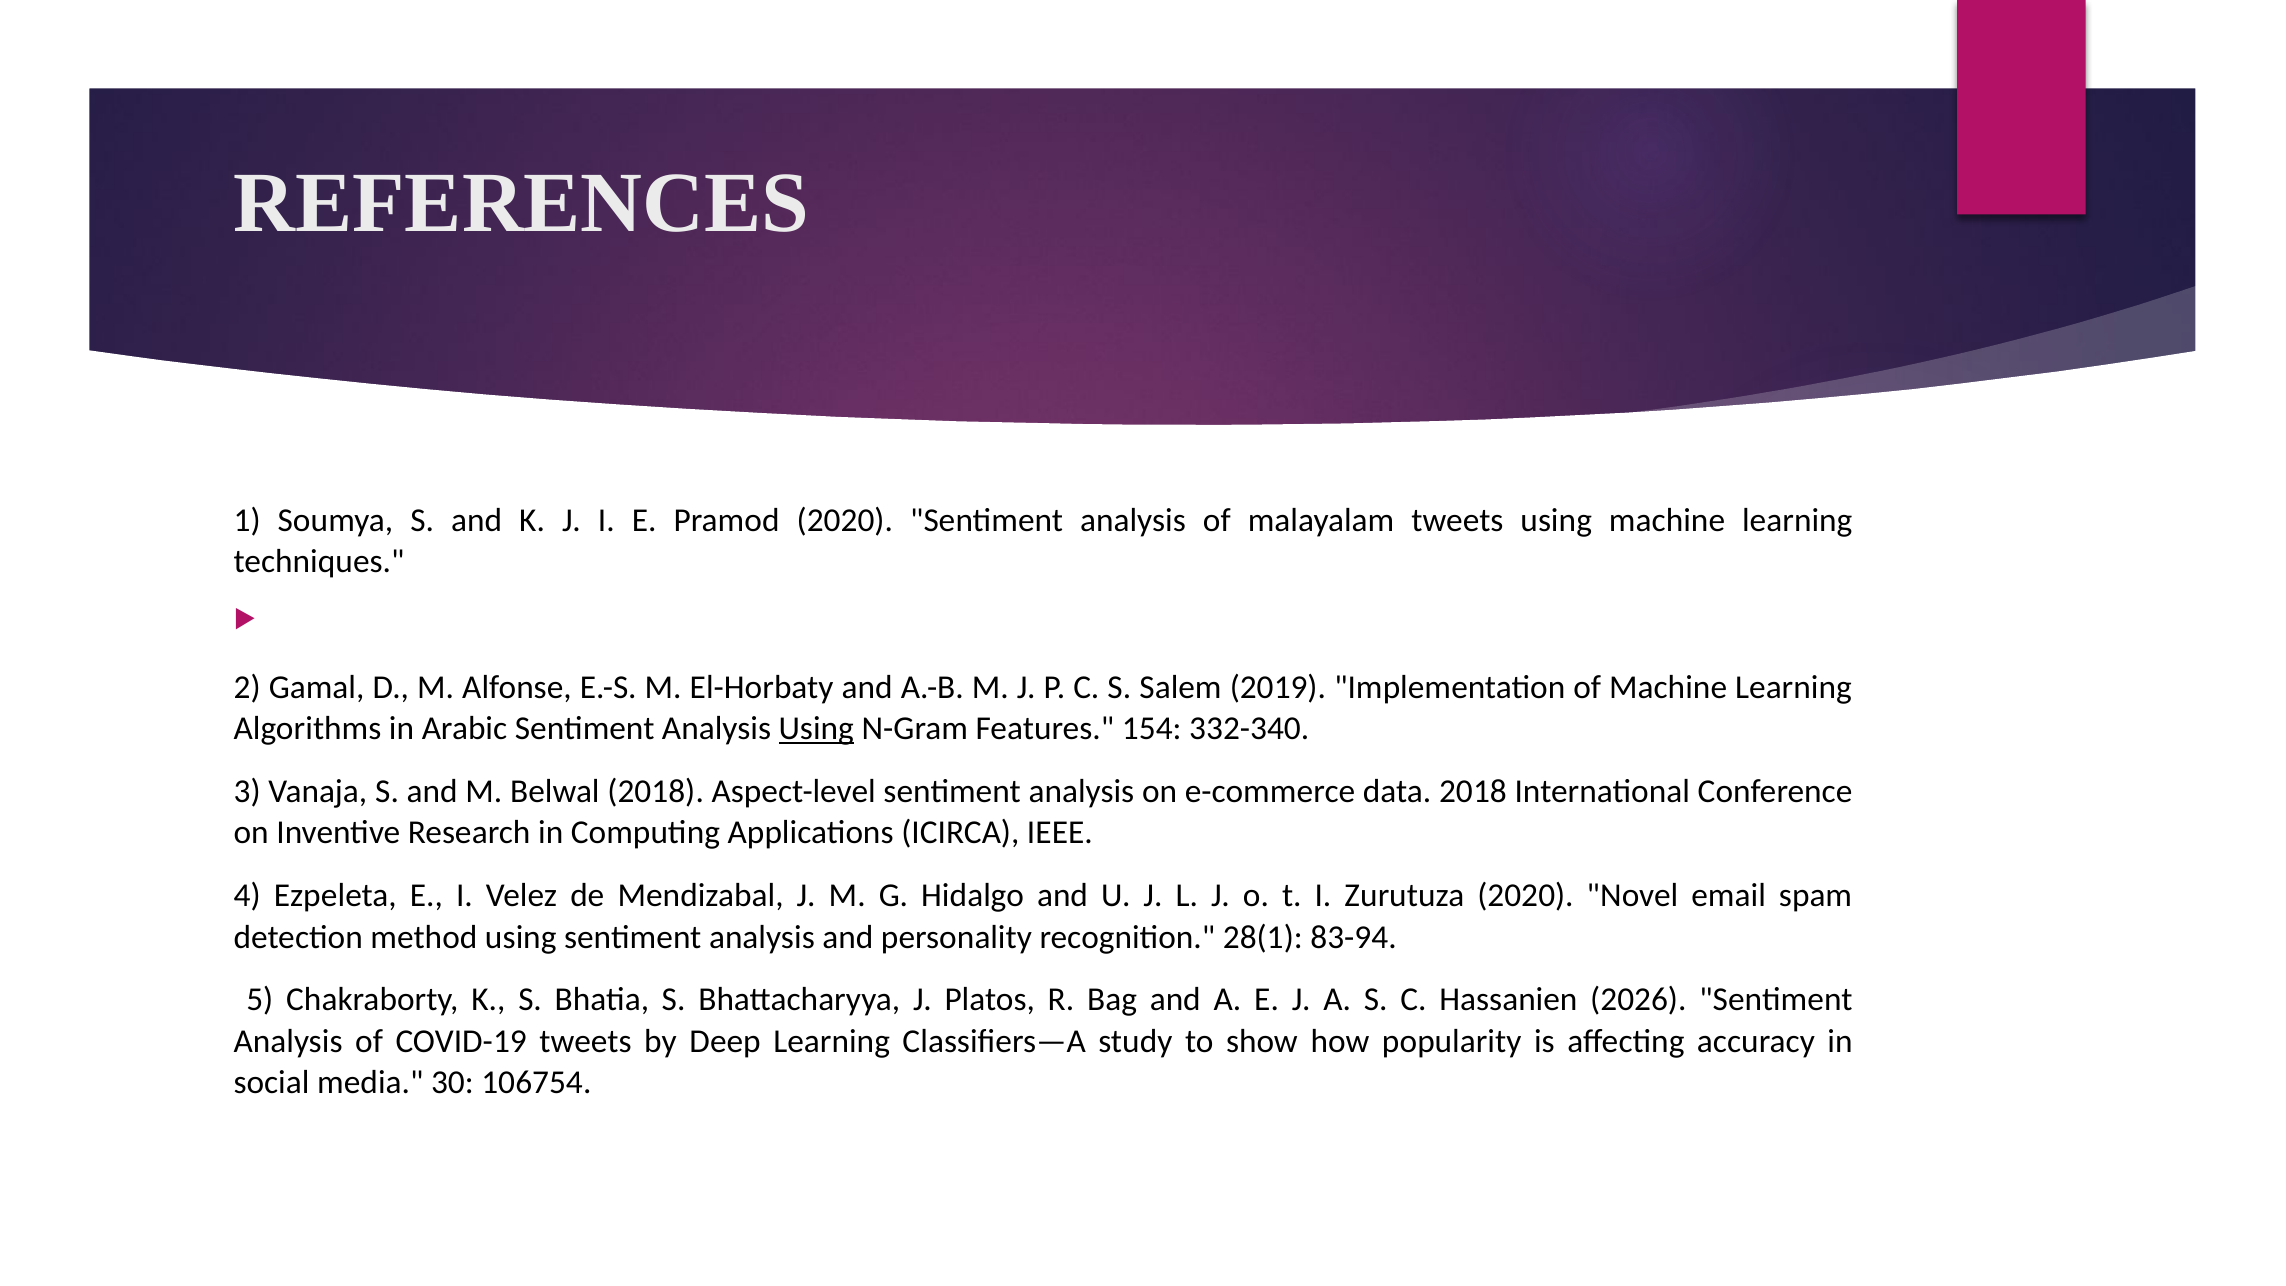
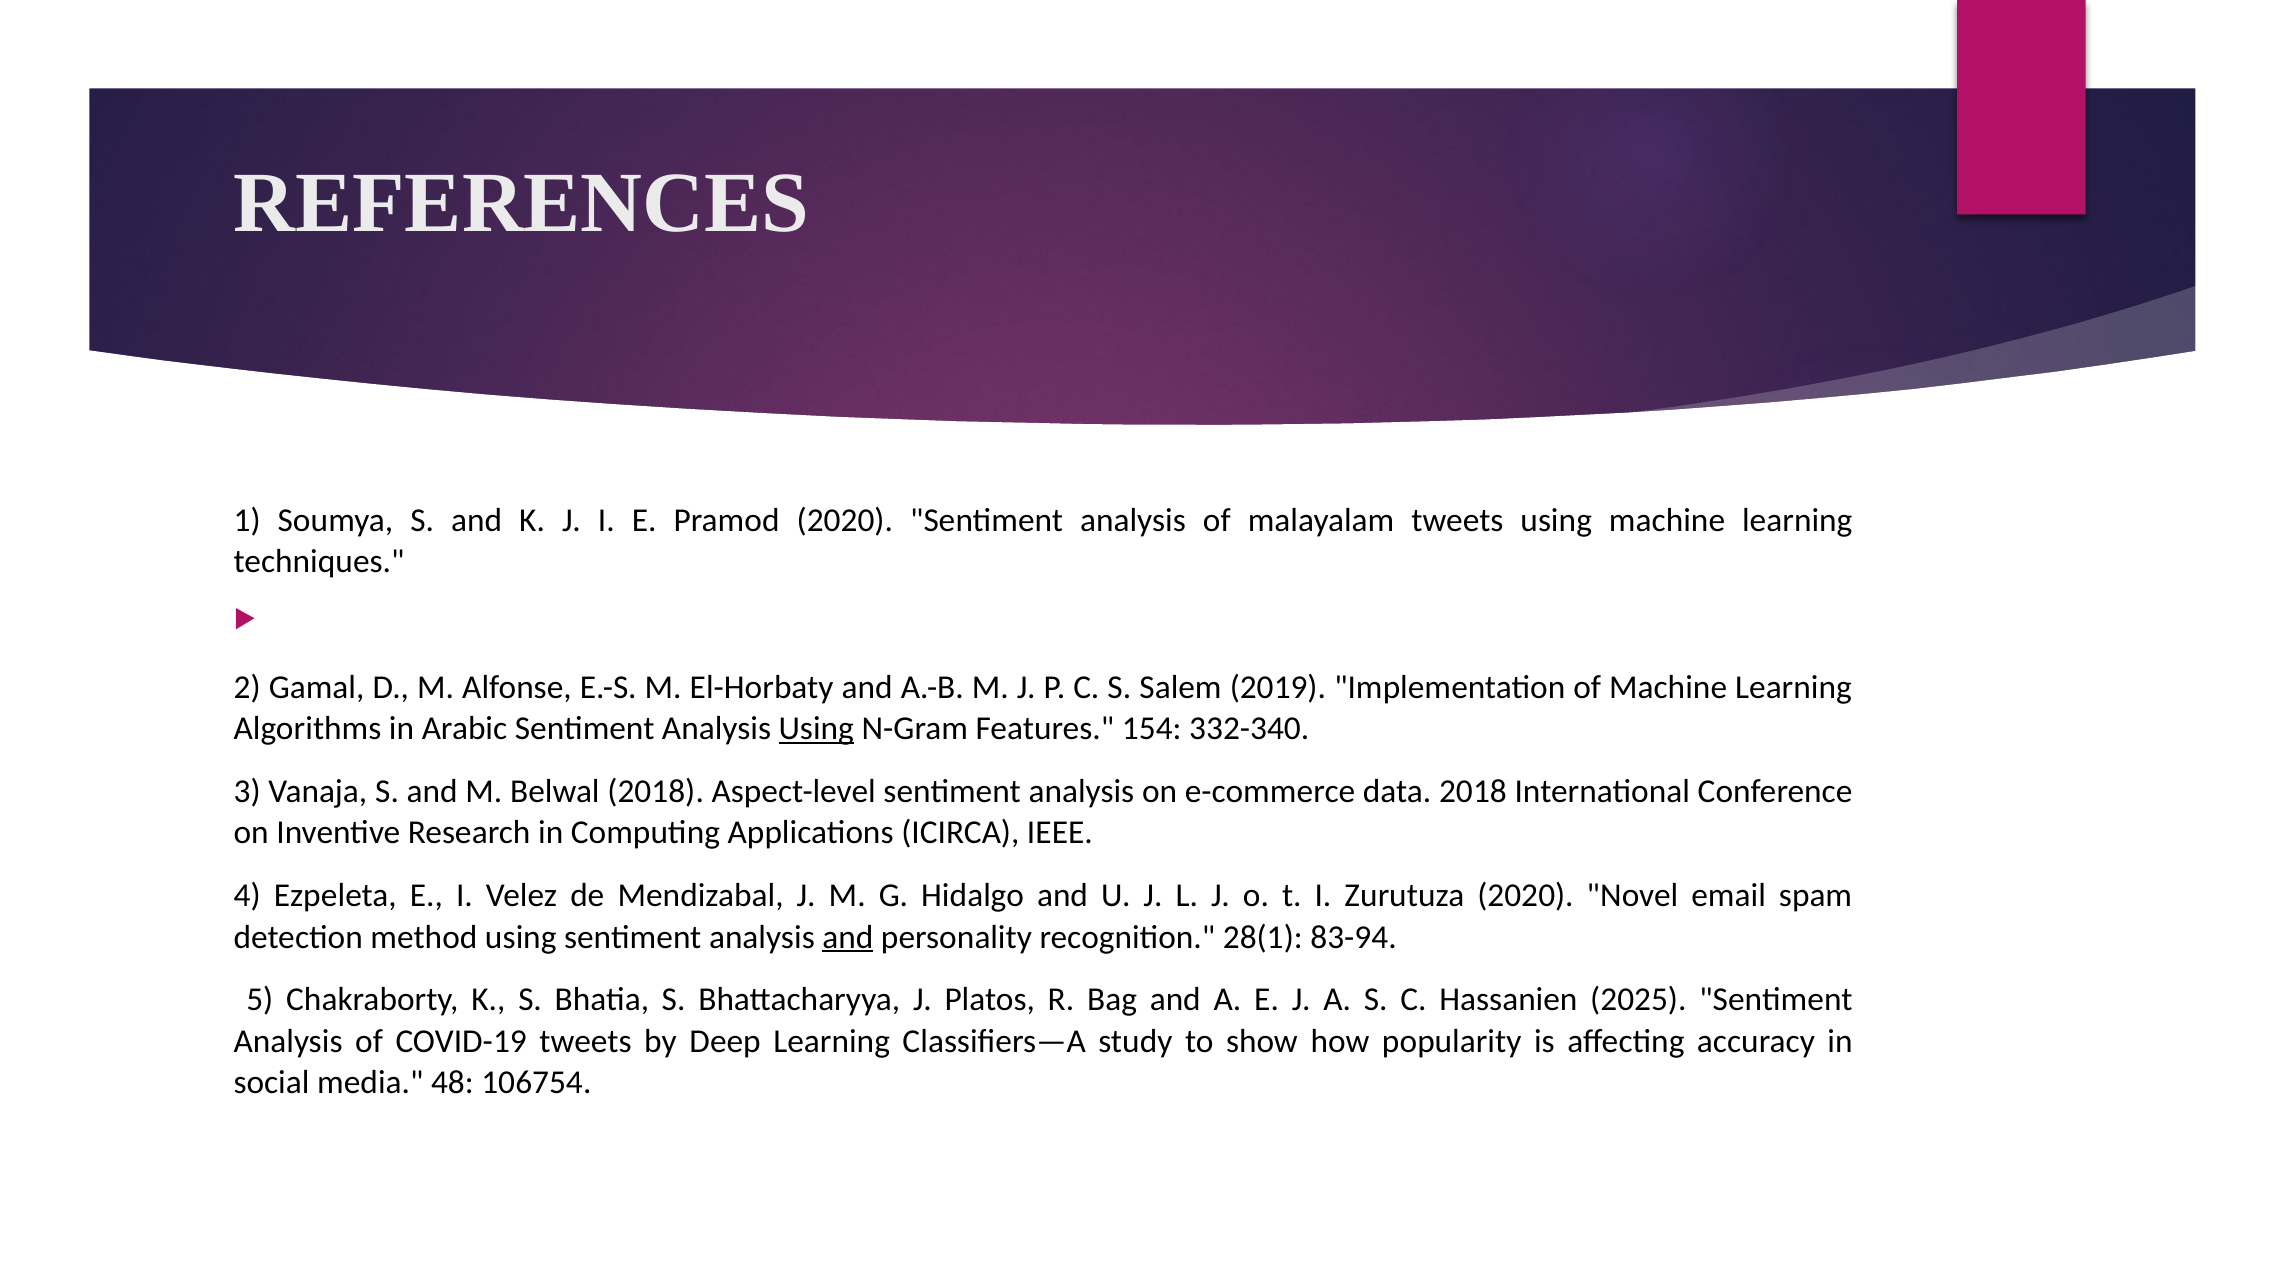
and underline: none -> present (848, 937)
2026: 2026 -> 2025 (1638, 1000)
30: 30 -> 48 (452, 1083)
